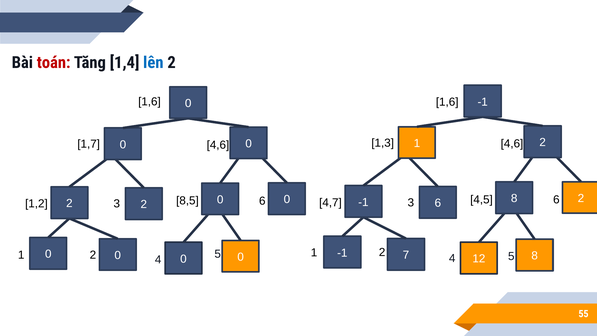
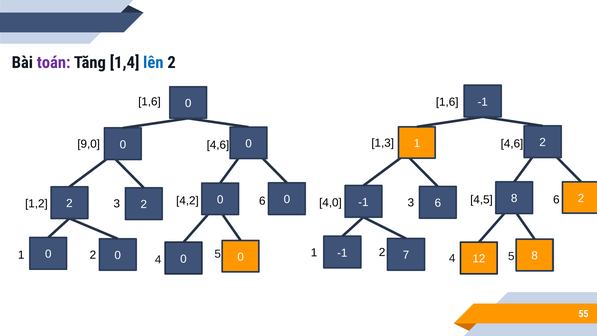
toán colour: red -> purple (54, 62)
1,7: 1,7 -> 9,0 (89, 144)
8,5: 8,5 -> 4,2 (187, 201)
4,7: 4,7 -> 4,0 (330, 202)
